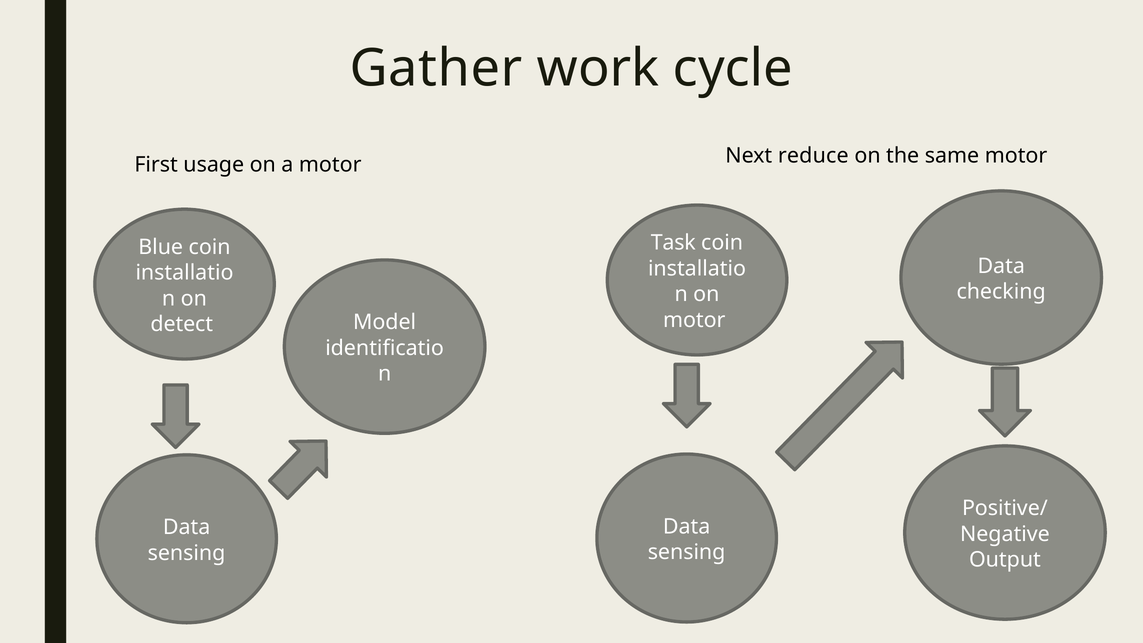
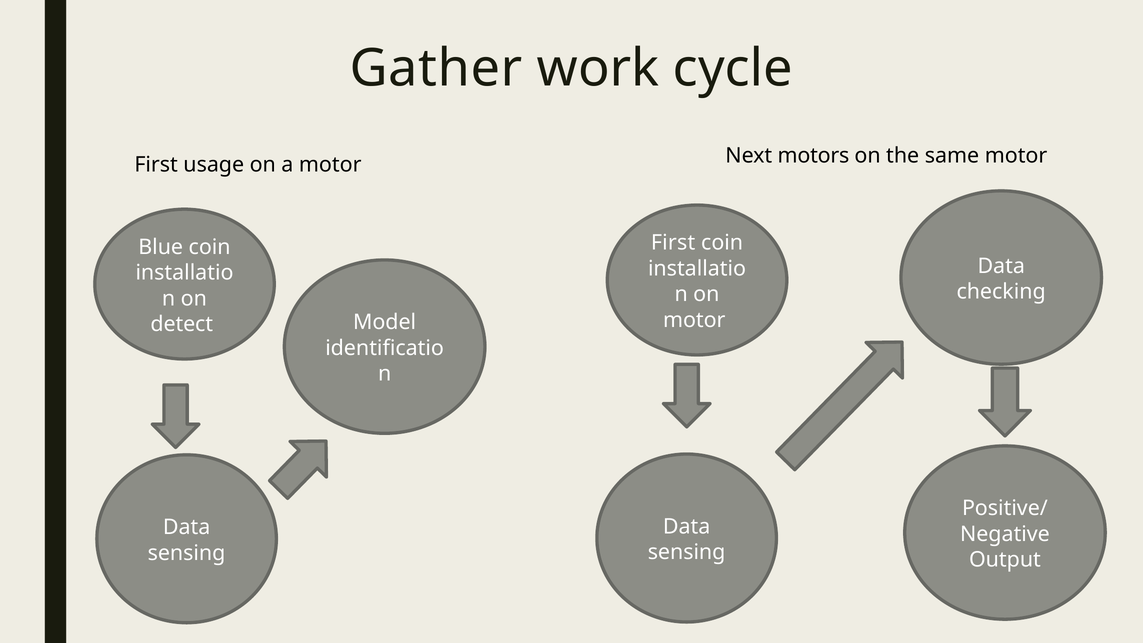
reduce: reduce -> motors (813, 155)
Task: Task -> First (673, 243)
